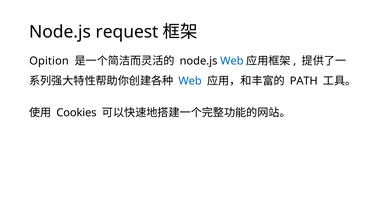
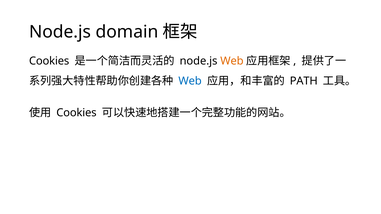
request: request -> domain (127, 32)
Opition: Opition -> Cookies (49, 61)
Web colour: blue -> orange (232, 61)
